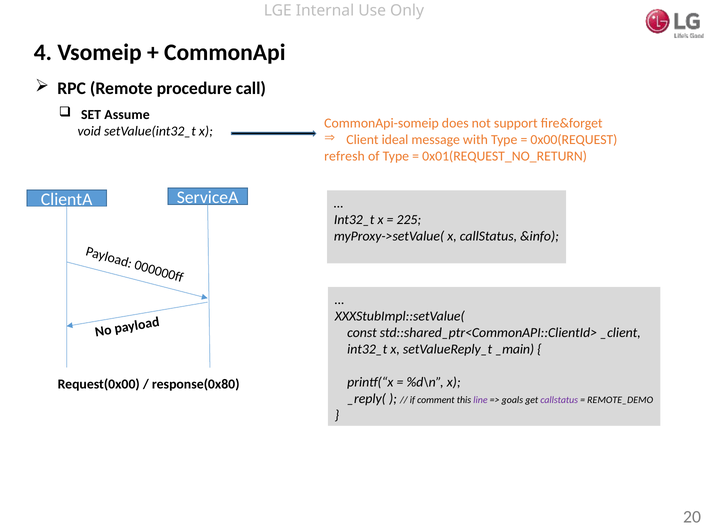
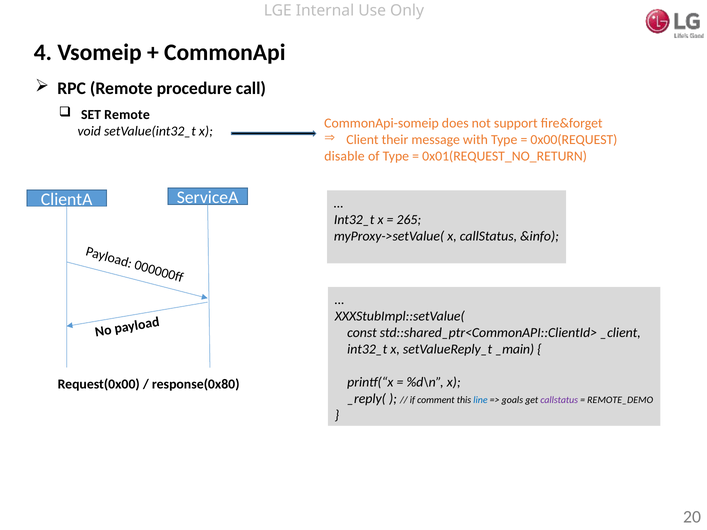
SET Assume: Assume -> Remote (127, 115)
ideal: ideal -> their (395, 140)
refresh: refresh -> disable (345, 156)
225: 225 -> 265 (409, 220)
line colour: purple -> blue (480, 400)
